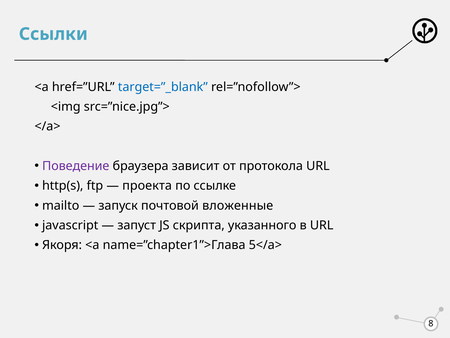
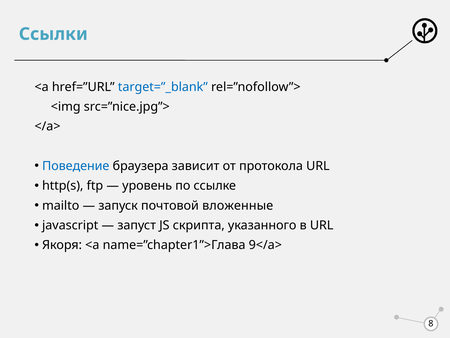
Поведение colour: purple -> blue (76, 166)
проекта: проекта -> уровень (147, 186)
5</a>: 5</a> -> 9</a> (265, 245)
